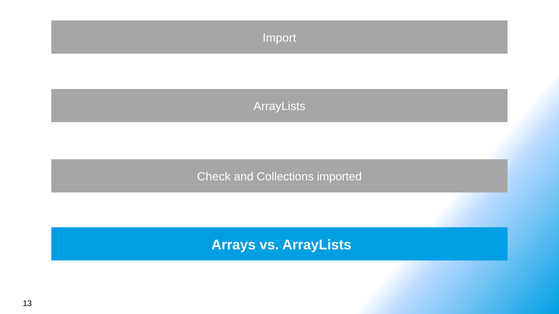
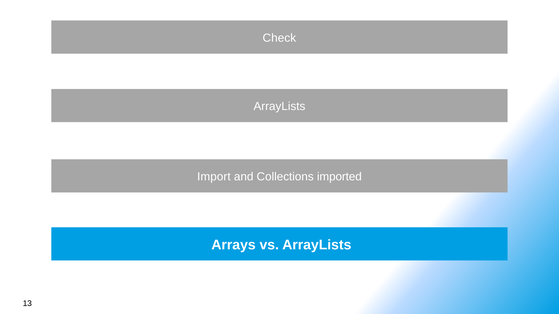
Import: Import -> Check (279, 38)
Check: Check -> Import (214, 177)
